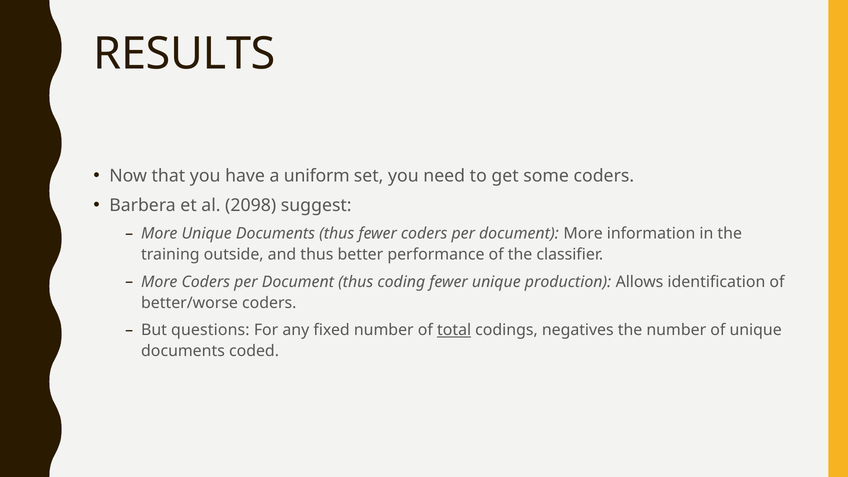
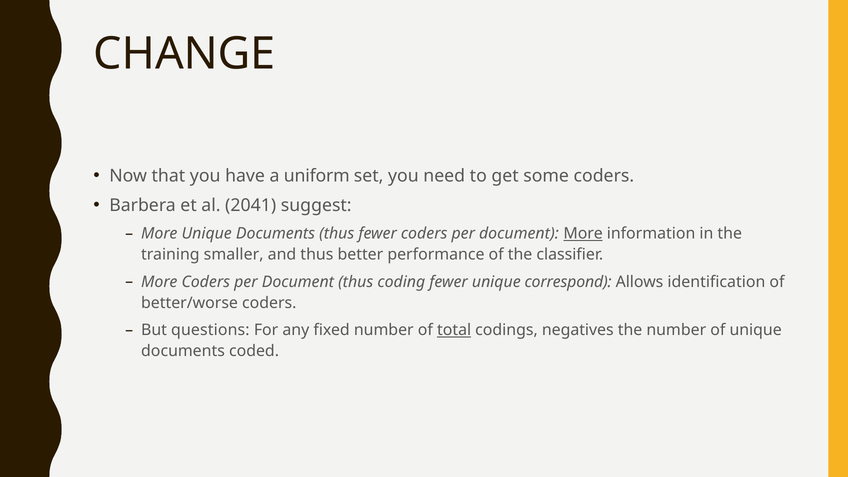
RESULTS: RESULTS -> CHANGE (184, 54)
2098: 2098 -> 2041 (251, 206)
More underline: none -> present (583, 234)
outside: outside -> smaller (234, 255)
production: production -> correspond (568, 282)
